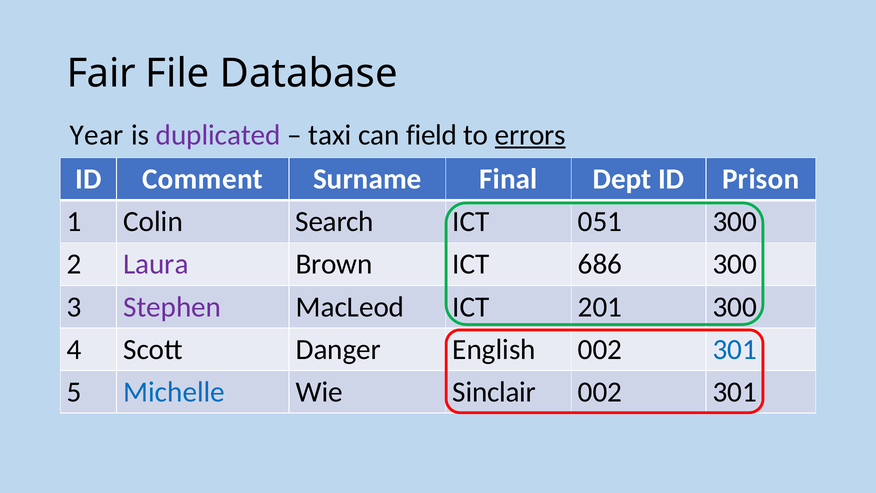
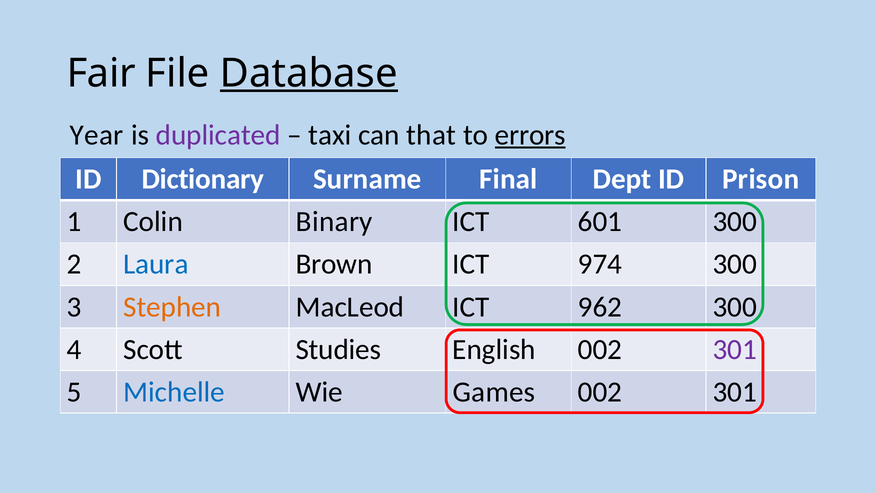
Database underline: none -> present (309, 74)
field: field -> that (431, 135)
Comment: Comment -> Dictionary (203, 179)
Search: Search -> Binary (334, 222)
051: 051 -> 601 (600, 222)
Laura colour: purple -> blue (156, 264)
686: 686 -> 974 (600, 264)
Stephen colour: purple -> orange (172, 307)
201: 201 -> 962 (600, 307)
Danger: Danger -> Studies (338, 349)
301 colour: blue -> purple (735, 349)
Sinclair: Sinclair -> Games (494, 392)
